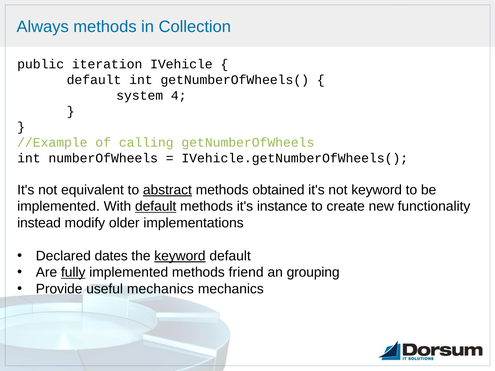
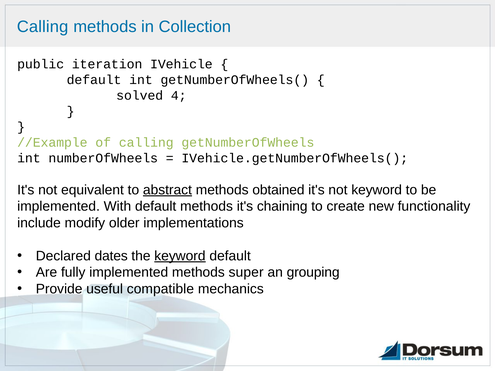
Always: Always -> Calling (43, 27)
system: system -> solved (140, 96)
default underline: present -> none (156, 207)
instance: instance -> chaining (282, 207)
instead: instead -> include (39, 223)
fully underline: present -> none (73, 273)
friend: friend -> super (246, 273)
useful mechanics: mechanics -> compatible (160, 289)
